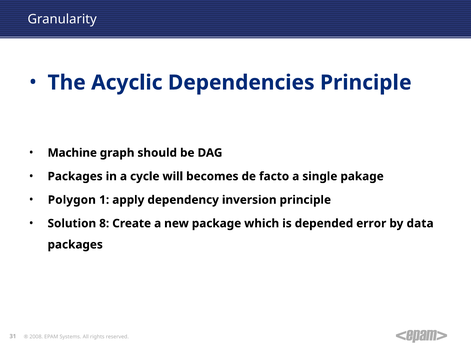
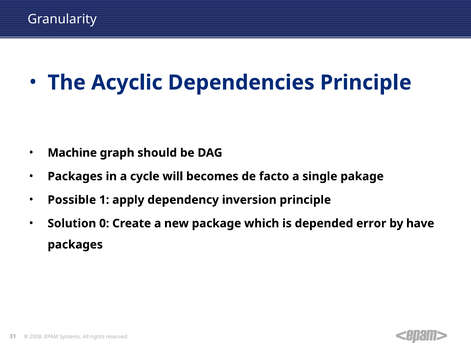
Polygon: Polygon -> Possible (72, 200)
8: 8 -> 0 (104, 224)
data: data -> have (420, 224)
